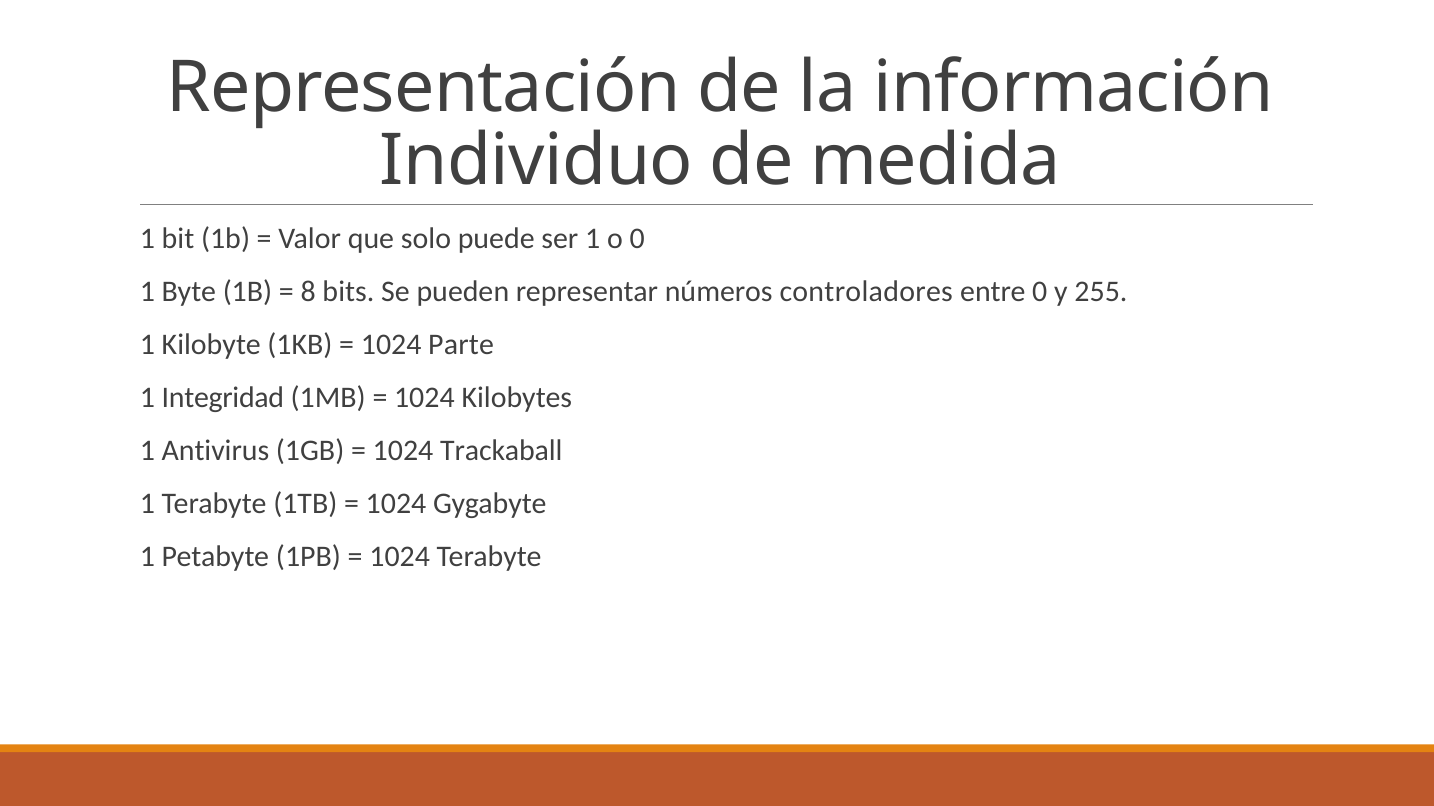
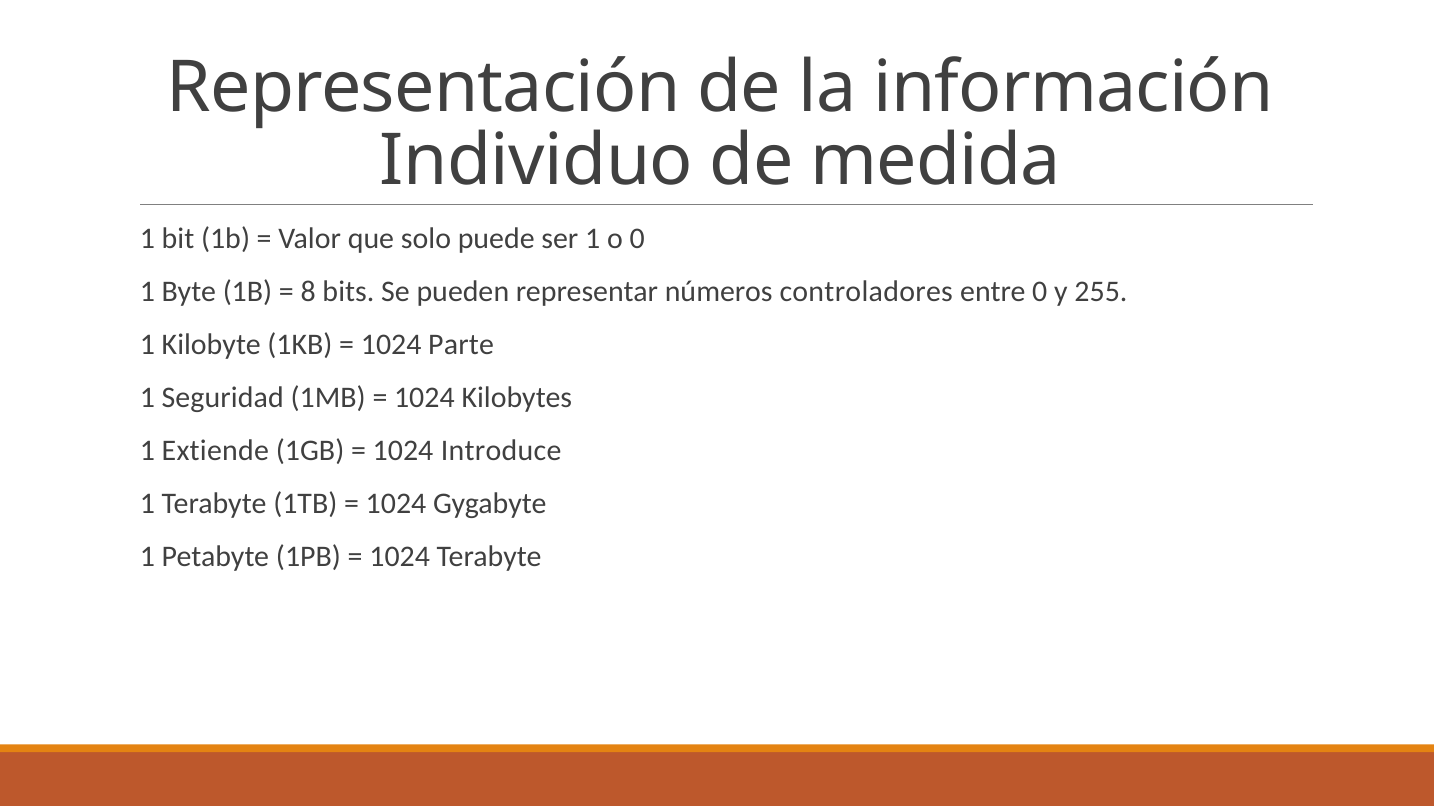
Integridad: Integridad -> Seguridad (223, 398)
Antivirus: Antivirus -> Extiende (215, 451)
Trackaball: Trackaball -> Introduce (501, 451)
